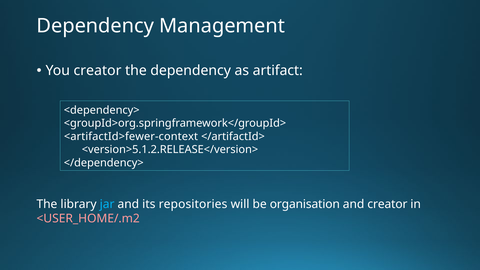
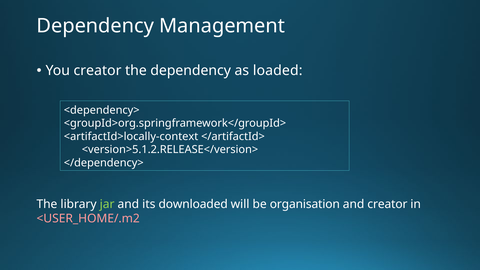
artifact: artifact -> loaded (278, 71)
<artifactId>fewer-context: <artifactId>fewer-context -> <artifactId>locally-context (131, 136)
jar colour: light blue -> light green (107, 204)
repositories: repositories -> downloaded (193, 204)
